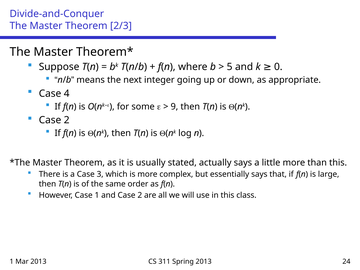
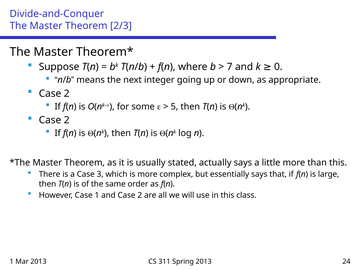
5: 5 -> 7 (230, 67)
4: 4 -> 2 (67, 94)
9: 9 -> 5 (174, 107)
